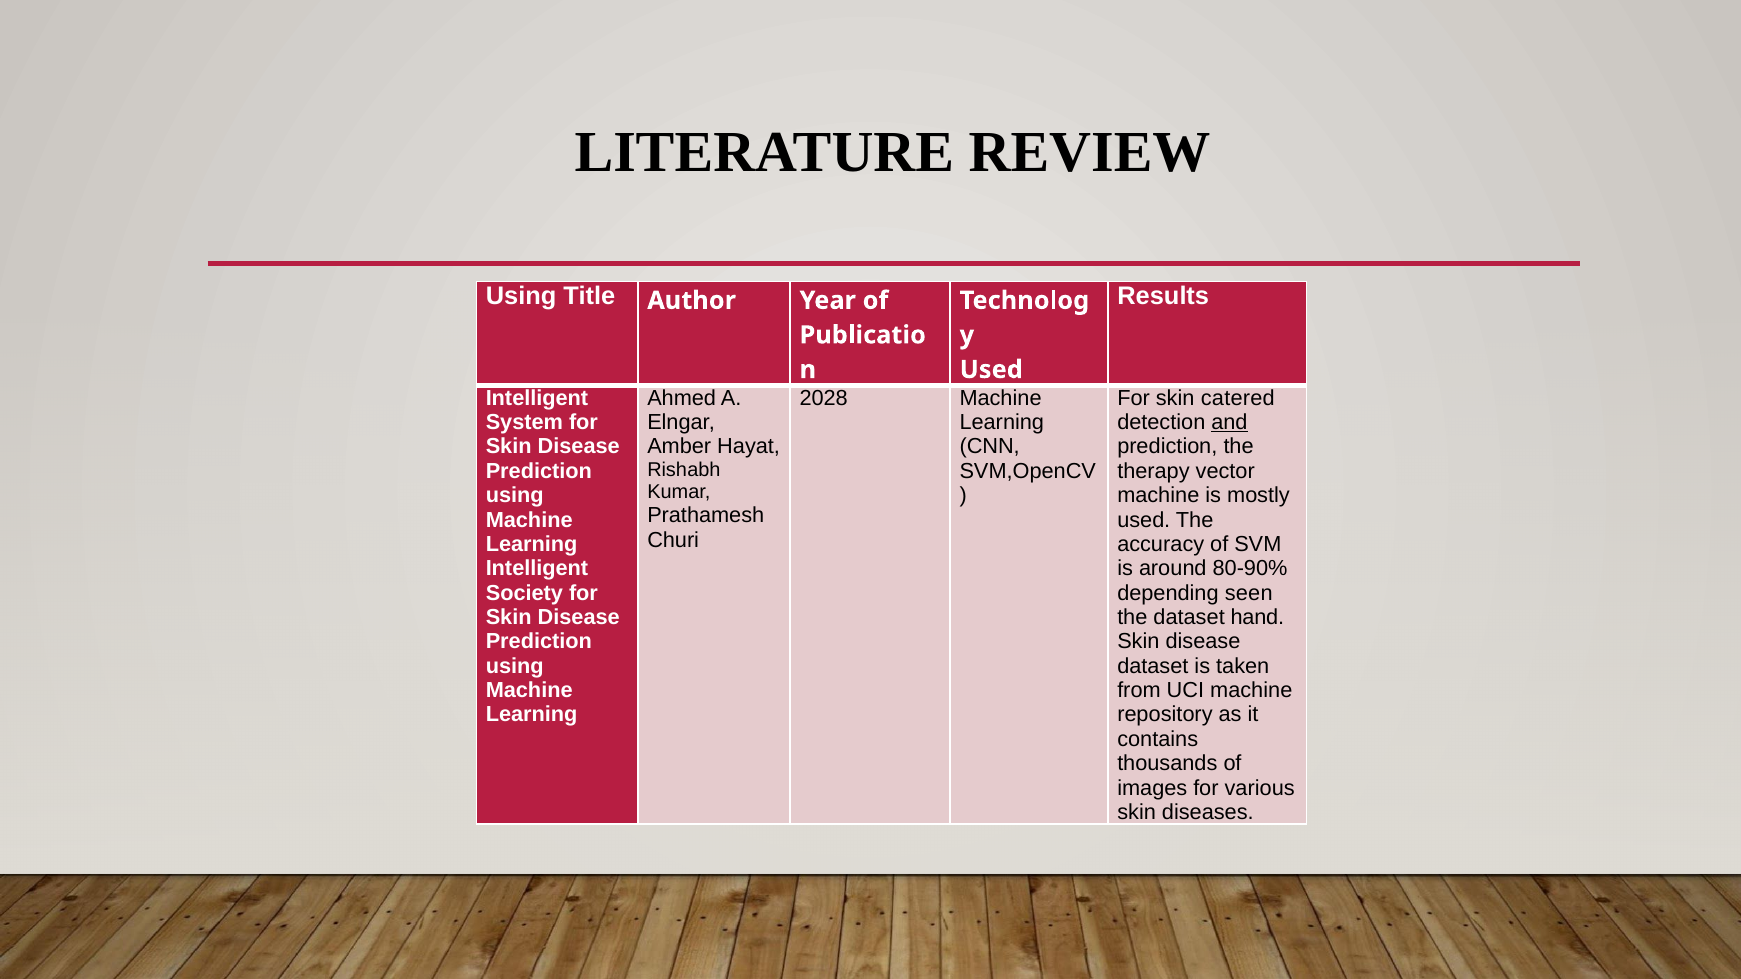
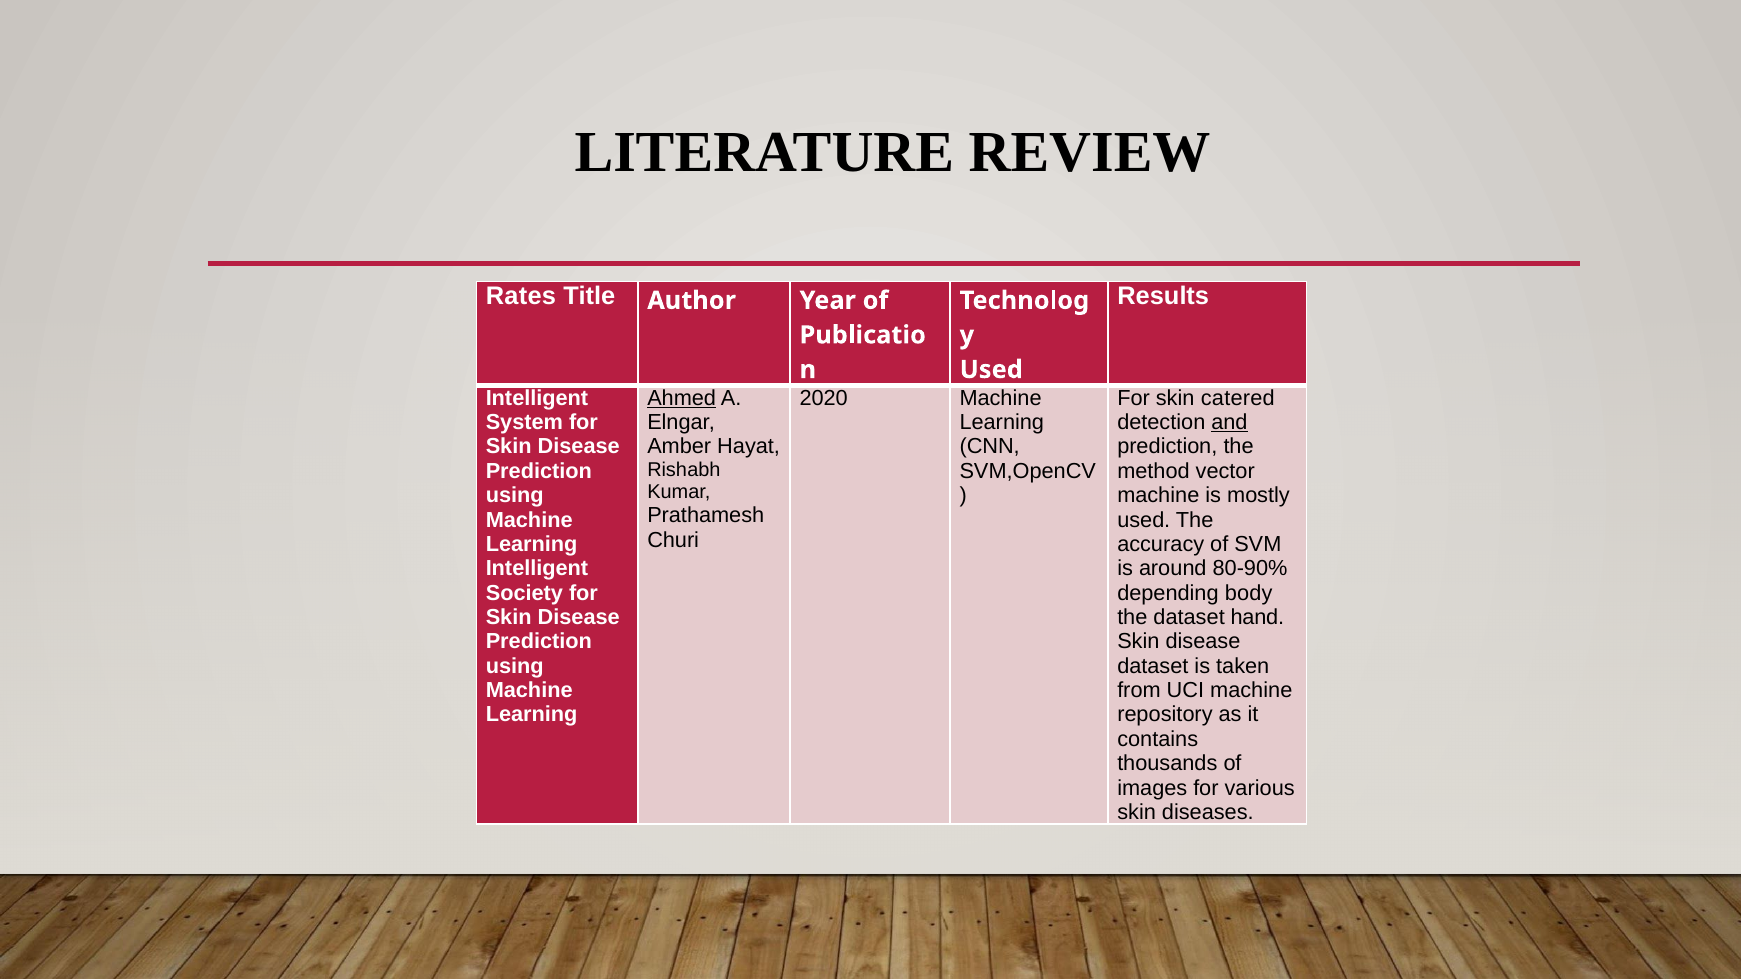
Using: Using -> Rates (521, 296)
Ahmed underline: none -> present (682, 398)
2028: 2028 -> 2020 (824, 398)
therapy: therapy -> method (1153, 471)
seen: seen -> body (1249, 593)
